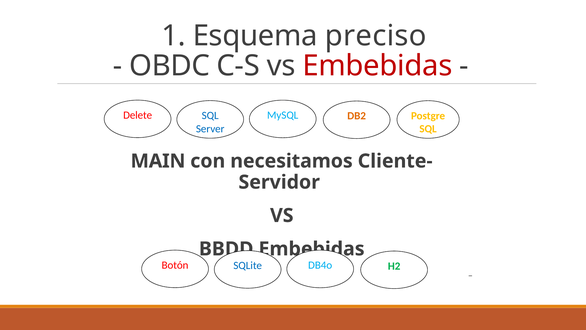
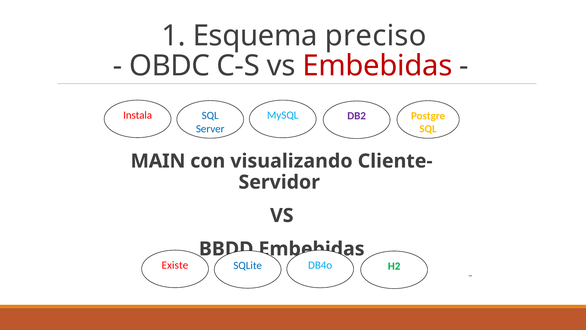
Delete: Delete -> Instala (138, 115)
DB2 colour: orange -> purple (357, 116)
necesitamos: necesitamos -> visualizando (291, 161)
Botón: Botón -> Existe (175, 265)
